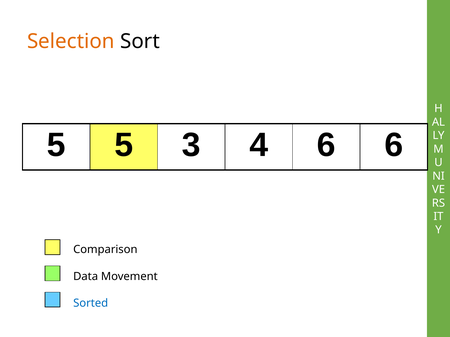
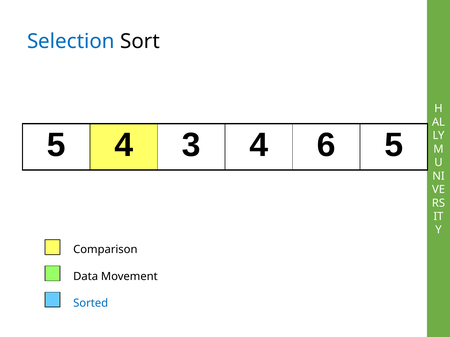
Selection colour: orange -> blue (71, 42)
5 5: 5 -> 4 (124, 145)
6 6: 6 -> 5 (394, 145)
